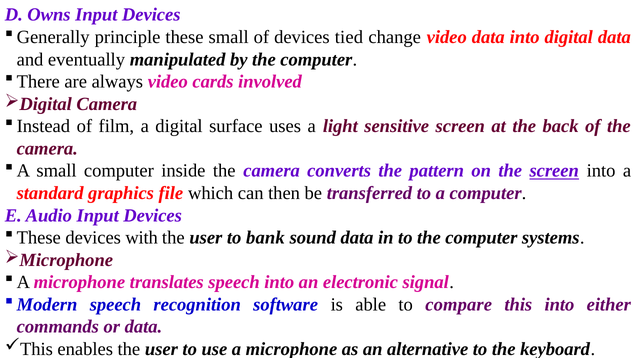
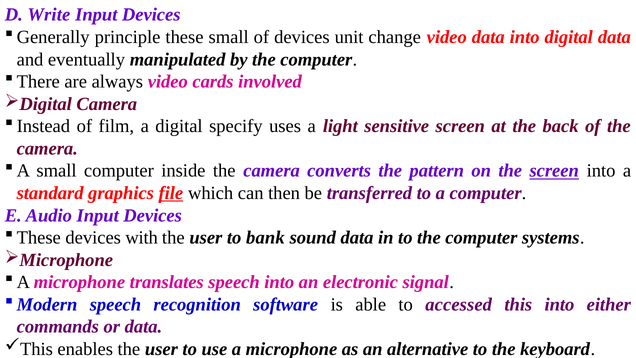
Owns: Owns -> Write (49, 15)
tied: tied -> unit (349, 37)
surface: surface -> specify (236, 126)
file underline: none -> present (171, 193)
compare: compare -> accessed (459, 304)
